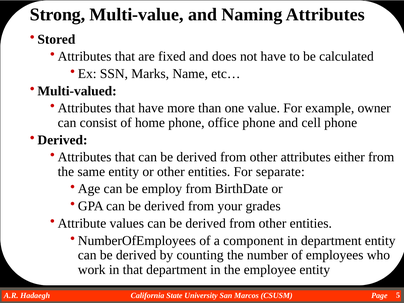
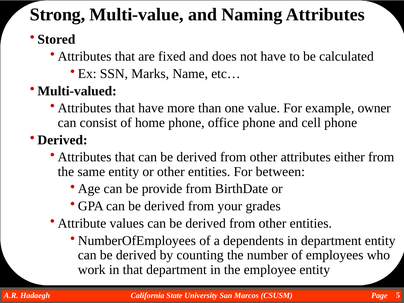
separate: separate -> between (280, 172)
employ: employ -> provide (162, 189)
component: component -> dependents (253, 241)
